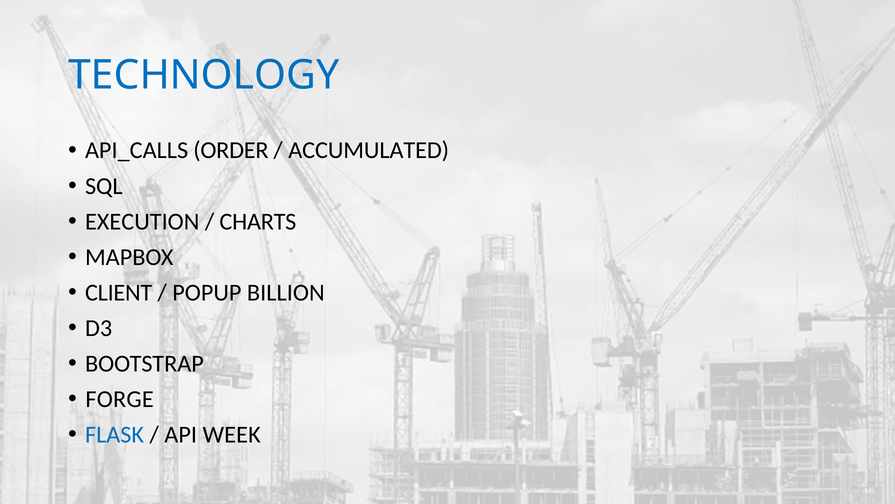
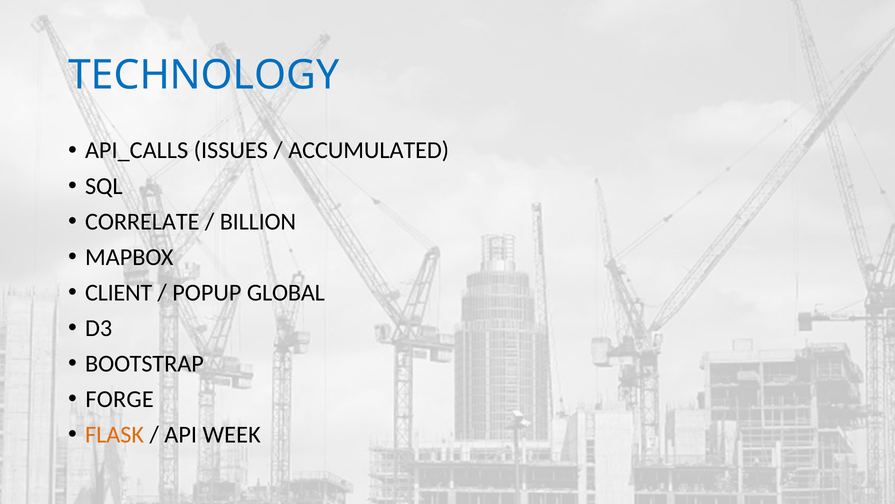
ORDER: ORDER -> ISSUES (231, 150)
EXECUTION: EXECUTION -> CORRELATE (142, 221)
CHARTS: CHARTS -> BILLION (258, 221)
BILLION: BILLION -> GLOBAL (286, 292)
FLASK colour: blue -> orange (115, 434)
